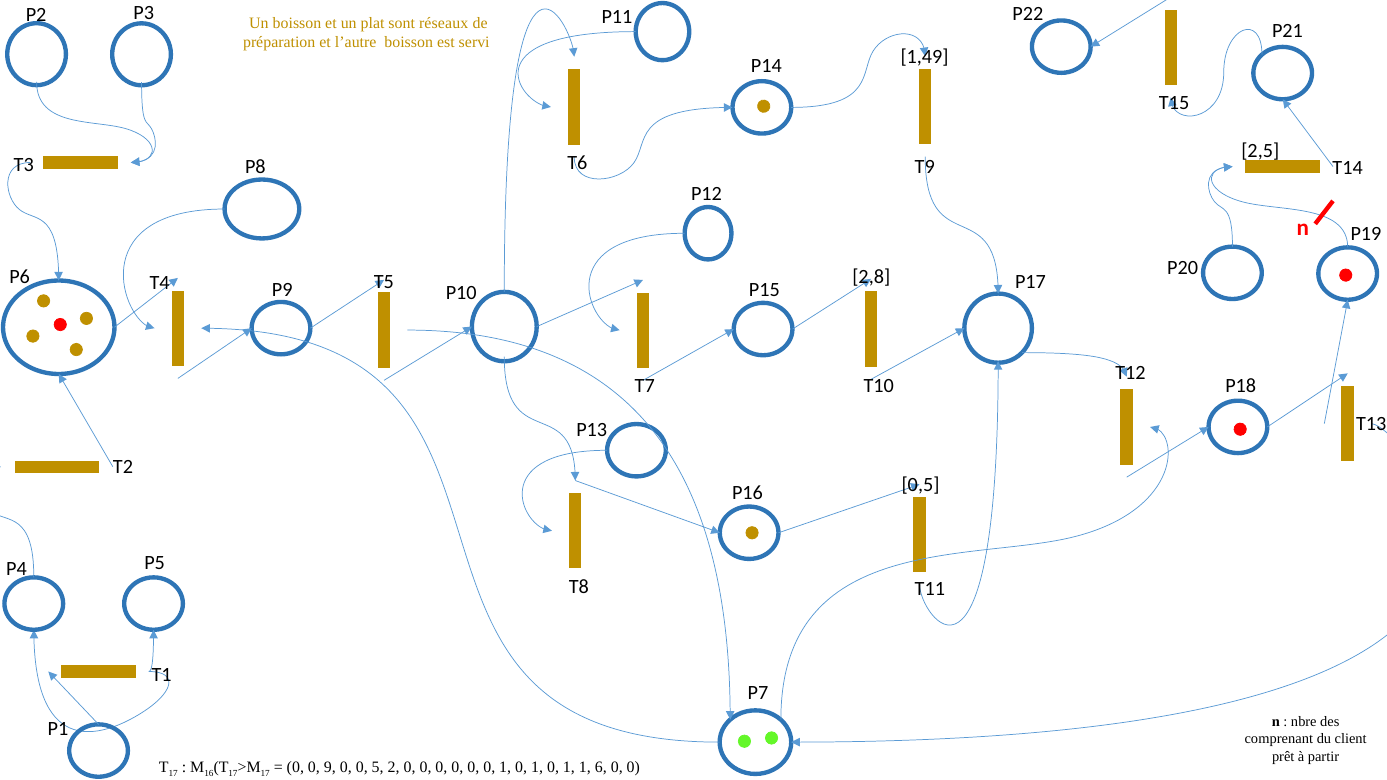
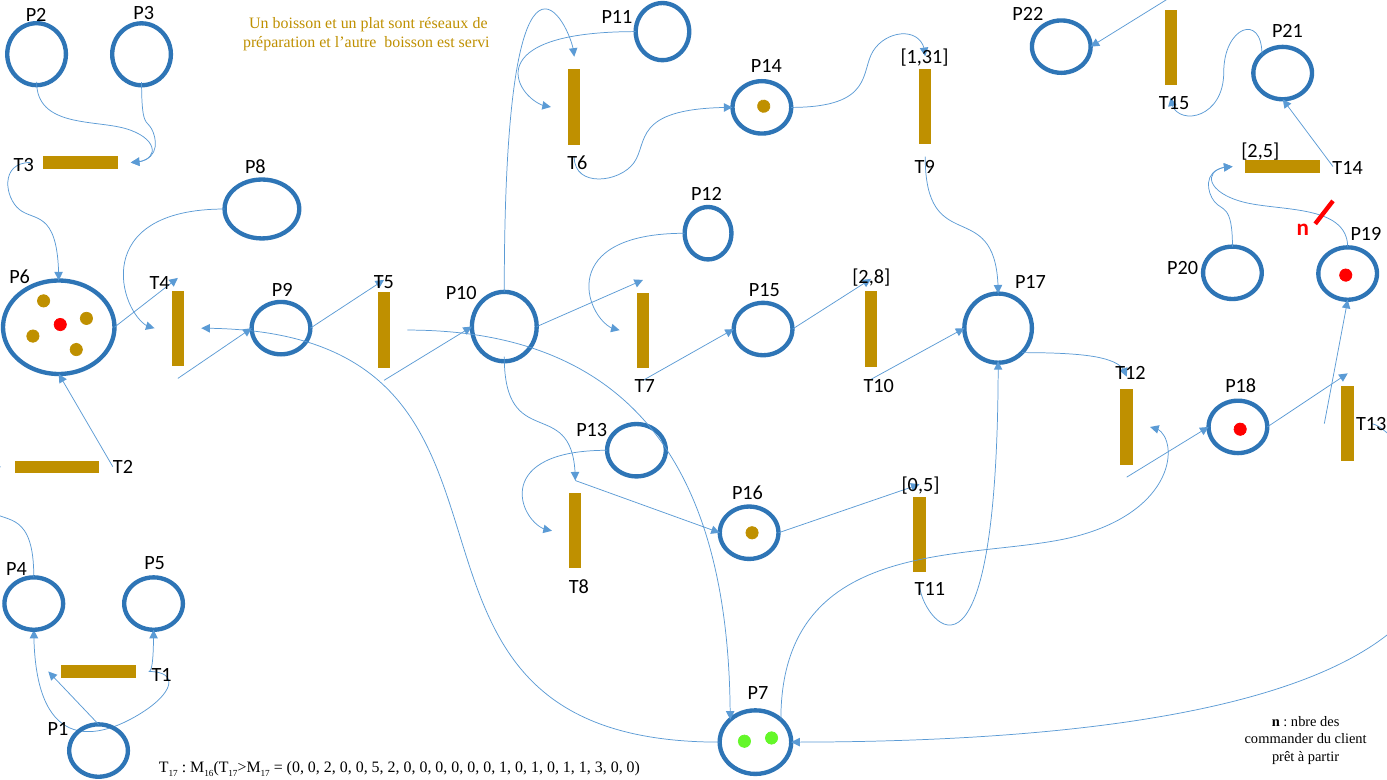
1,49: 1,49 -> 1,31 (925, 57)
comprenant: comprenant -> commander (1279, 739)
0 9: 9 -> 2 (330, 767)
6: 6 -> 3 (601, 767)
